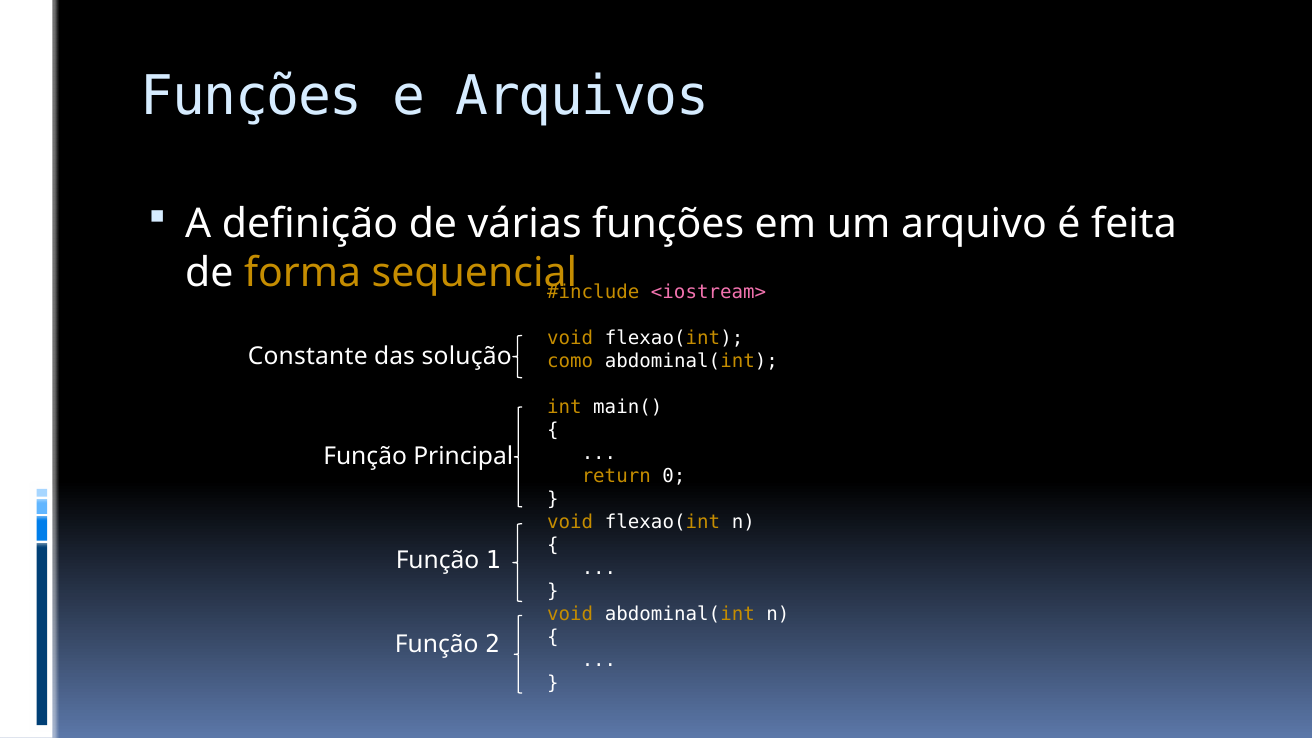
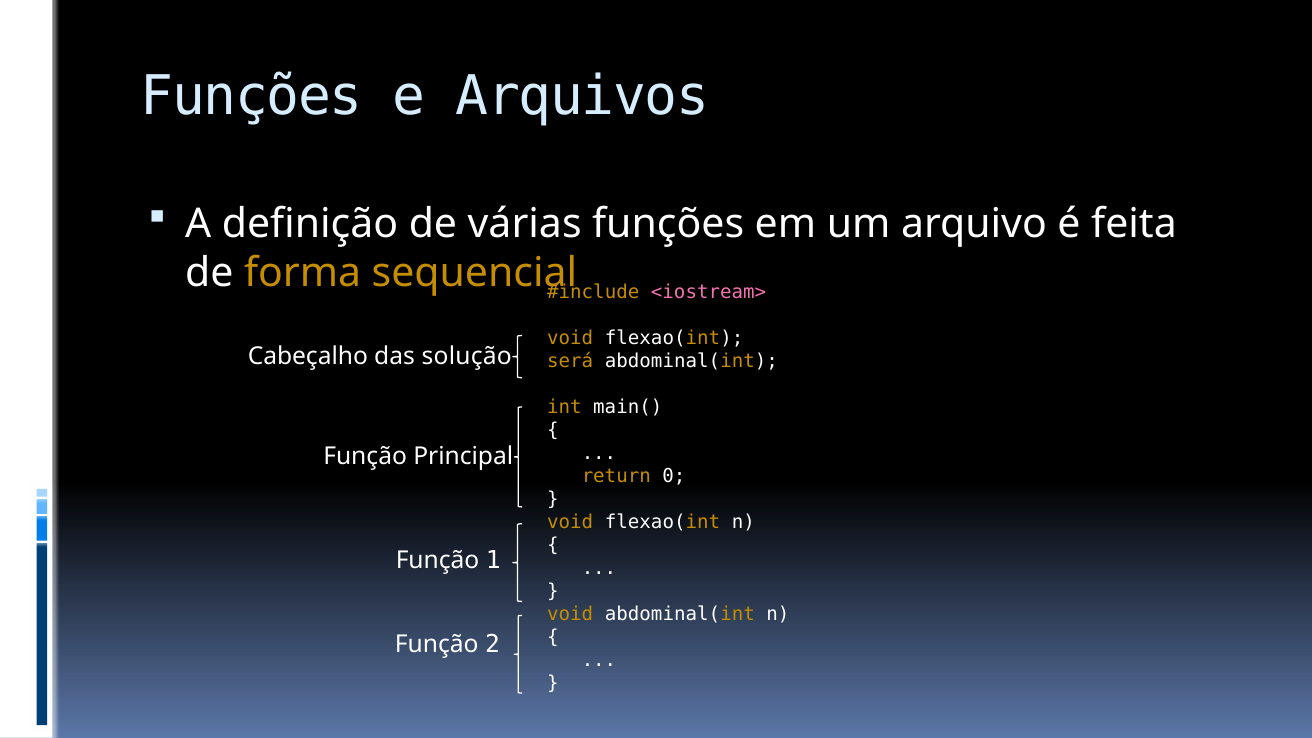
Constante: Constante -> Cabeçalho (308, 357)
como: como -> será (570, 361)
